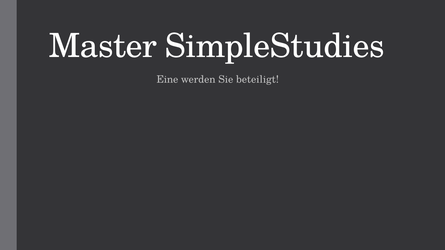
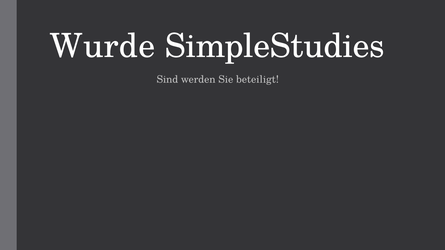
Master: Master -> Wurde (103, 46)
Eine: Eine -> Sind (167, 80)
